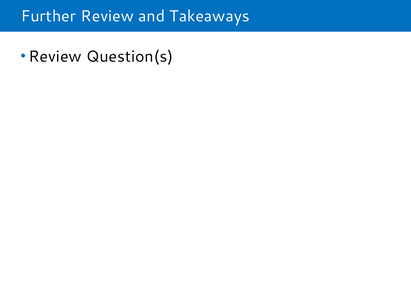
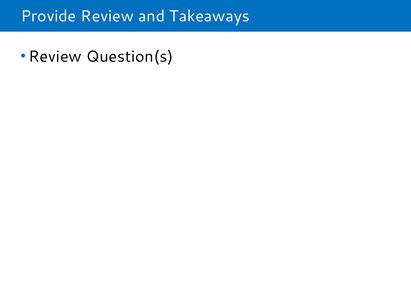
Further: Further -> Provide (48, 16)
